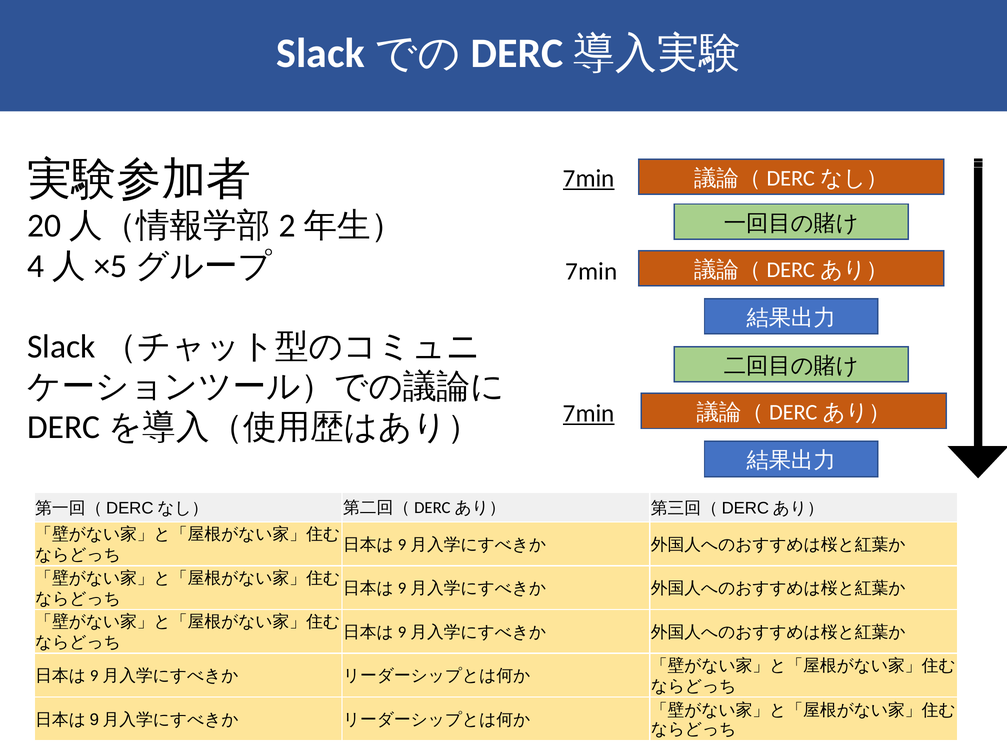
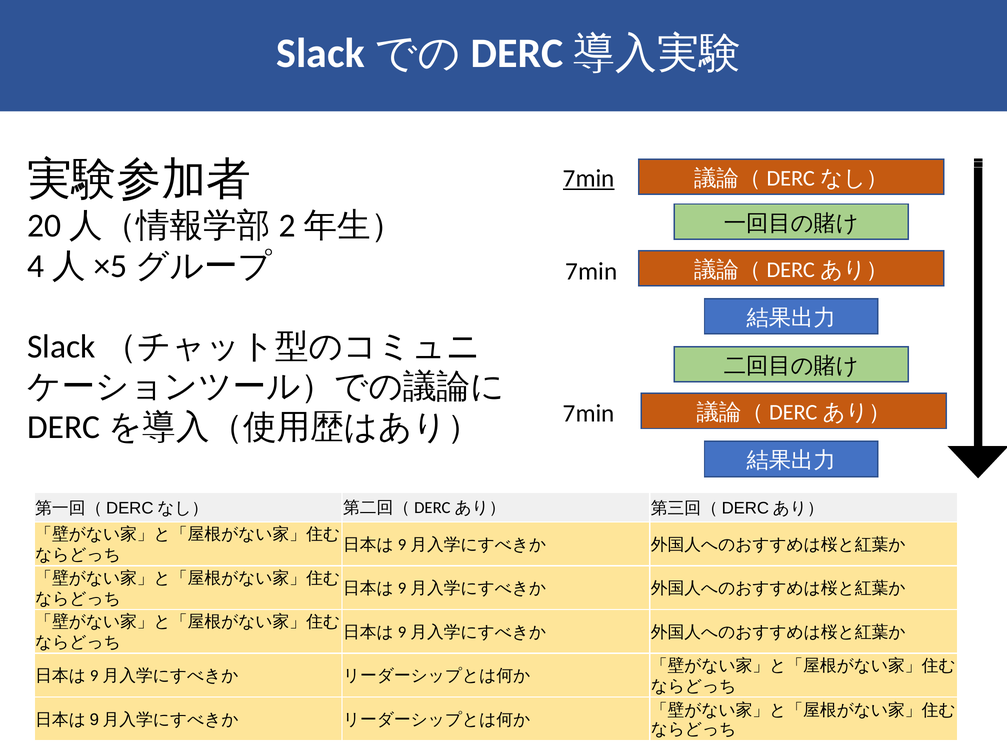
7min underline: present -> none (589, 413)
